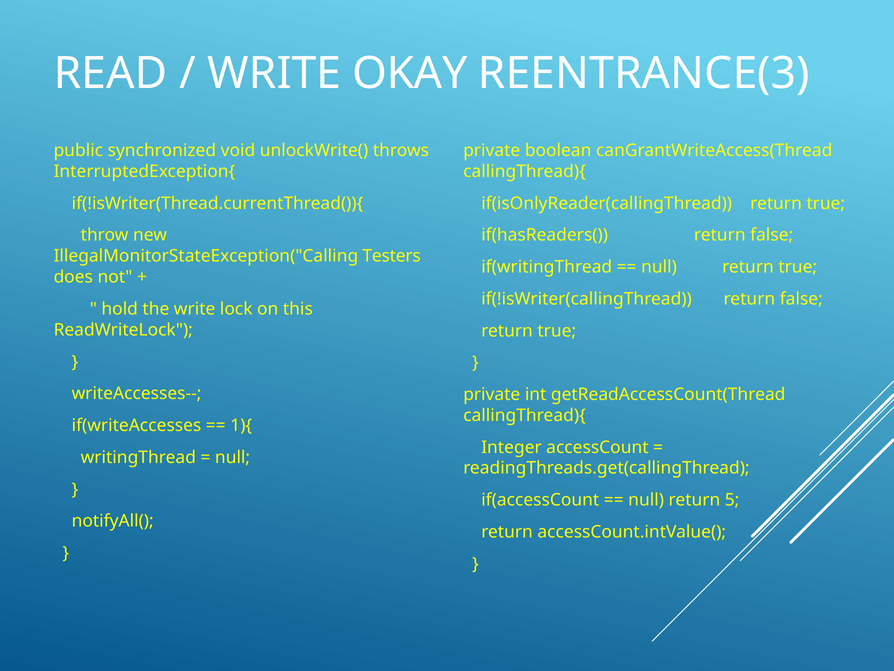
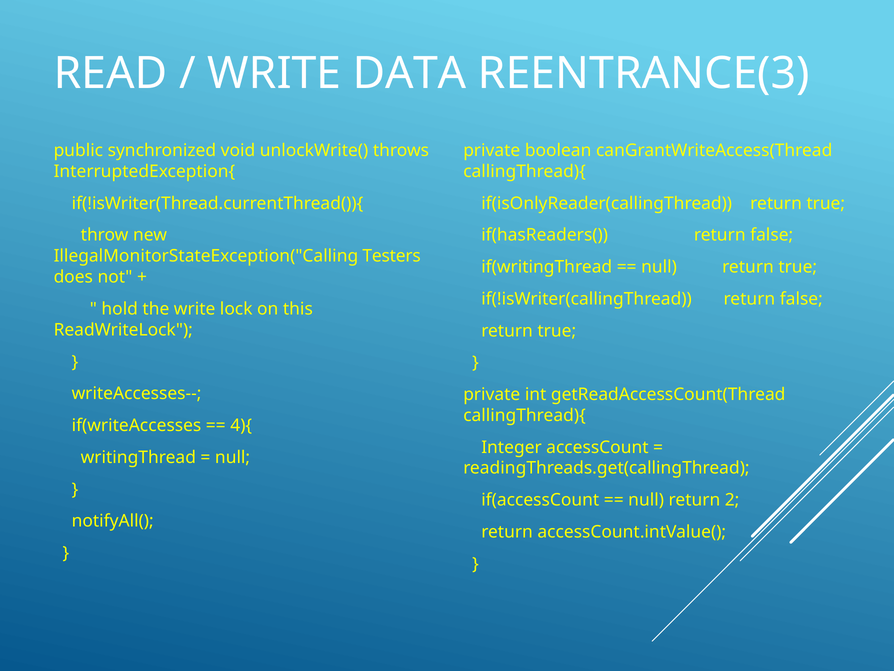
OKAY: OKAY -> DATA (410, 74)
1){: 1){ -> 4){ (241, 425)
5: 5 -> 2 (732, 500)
